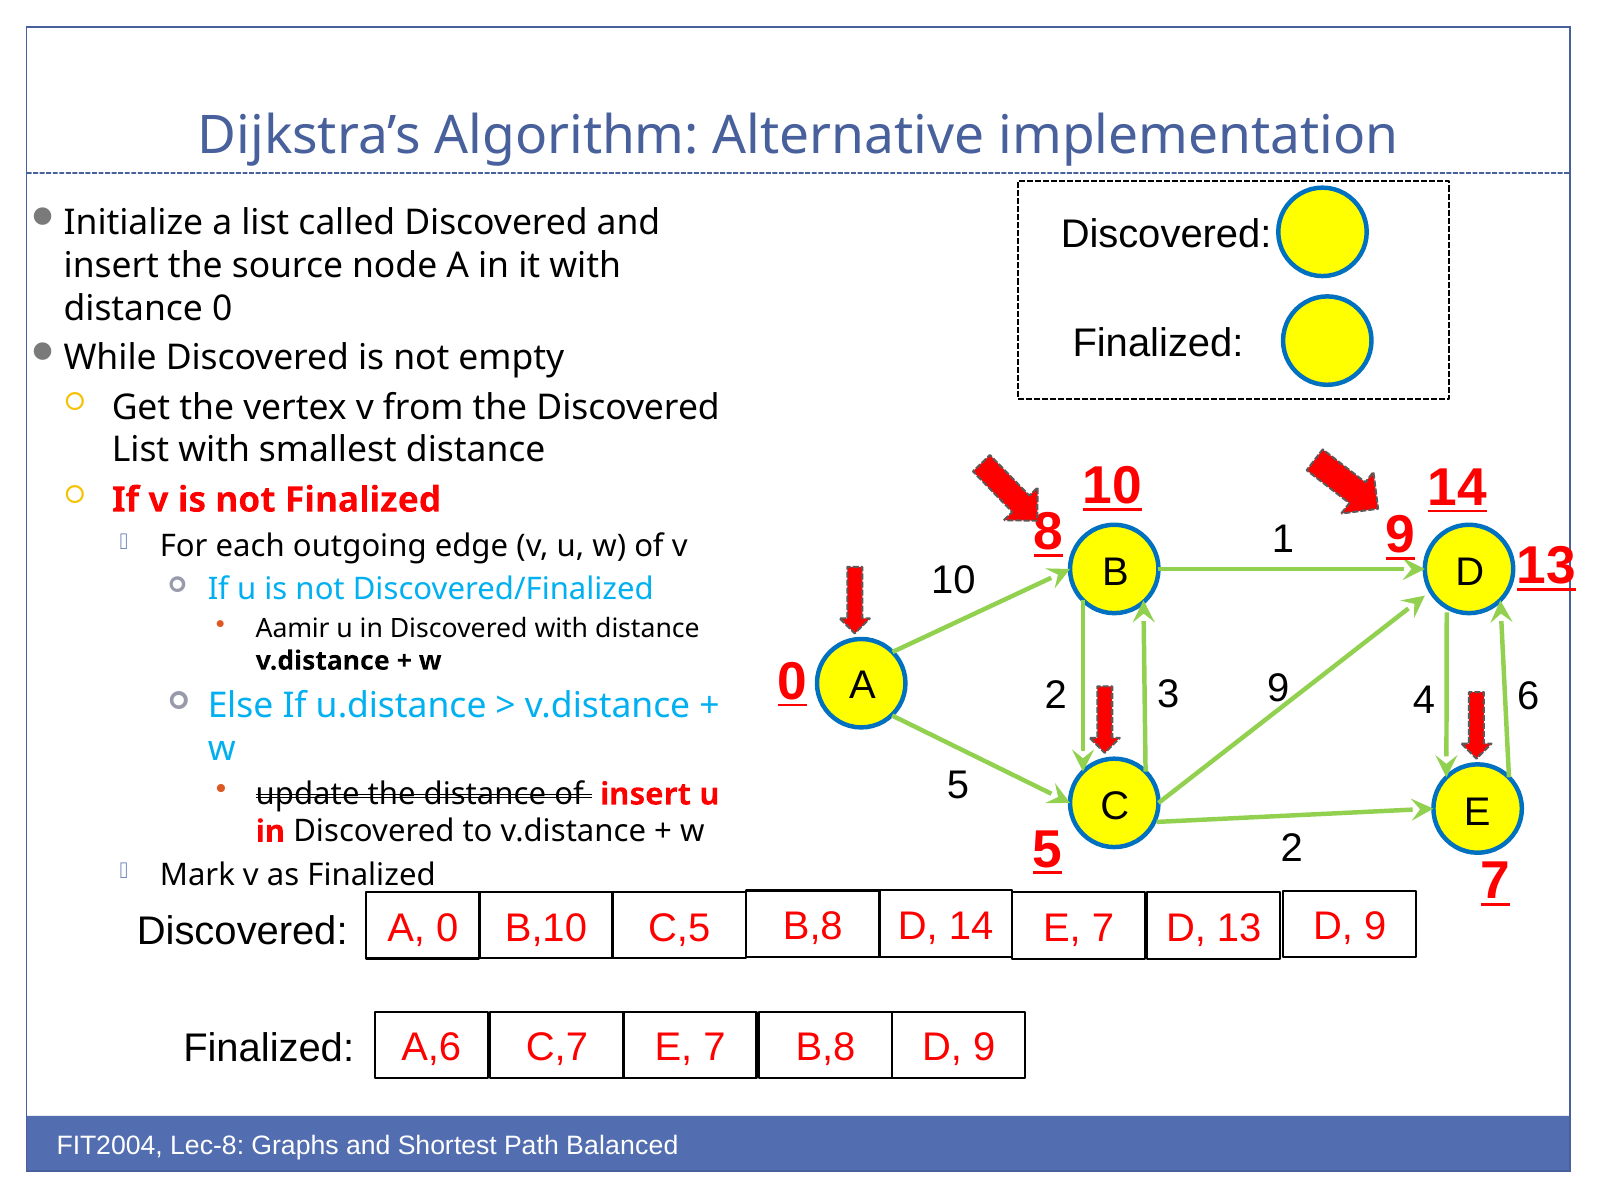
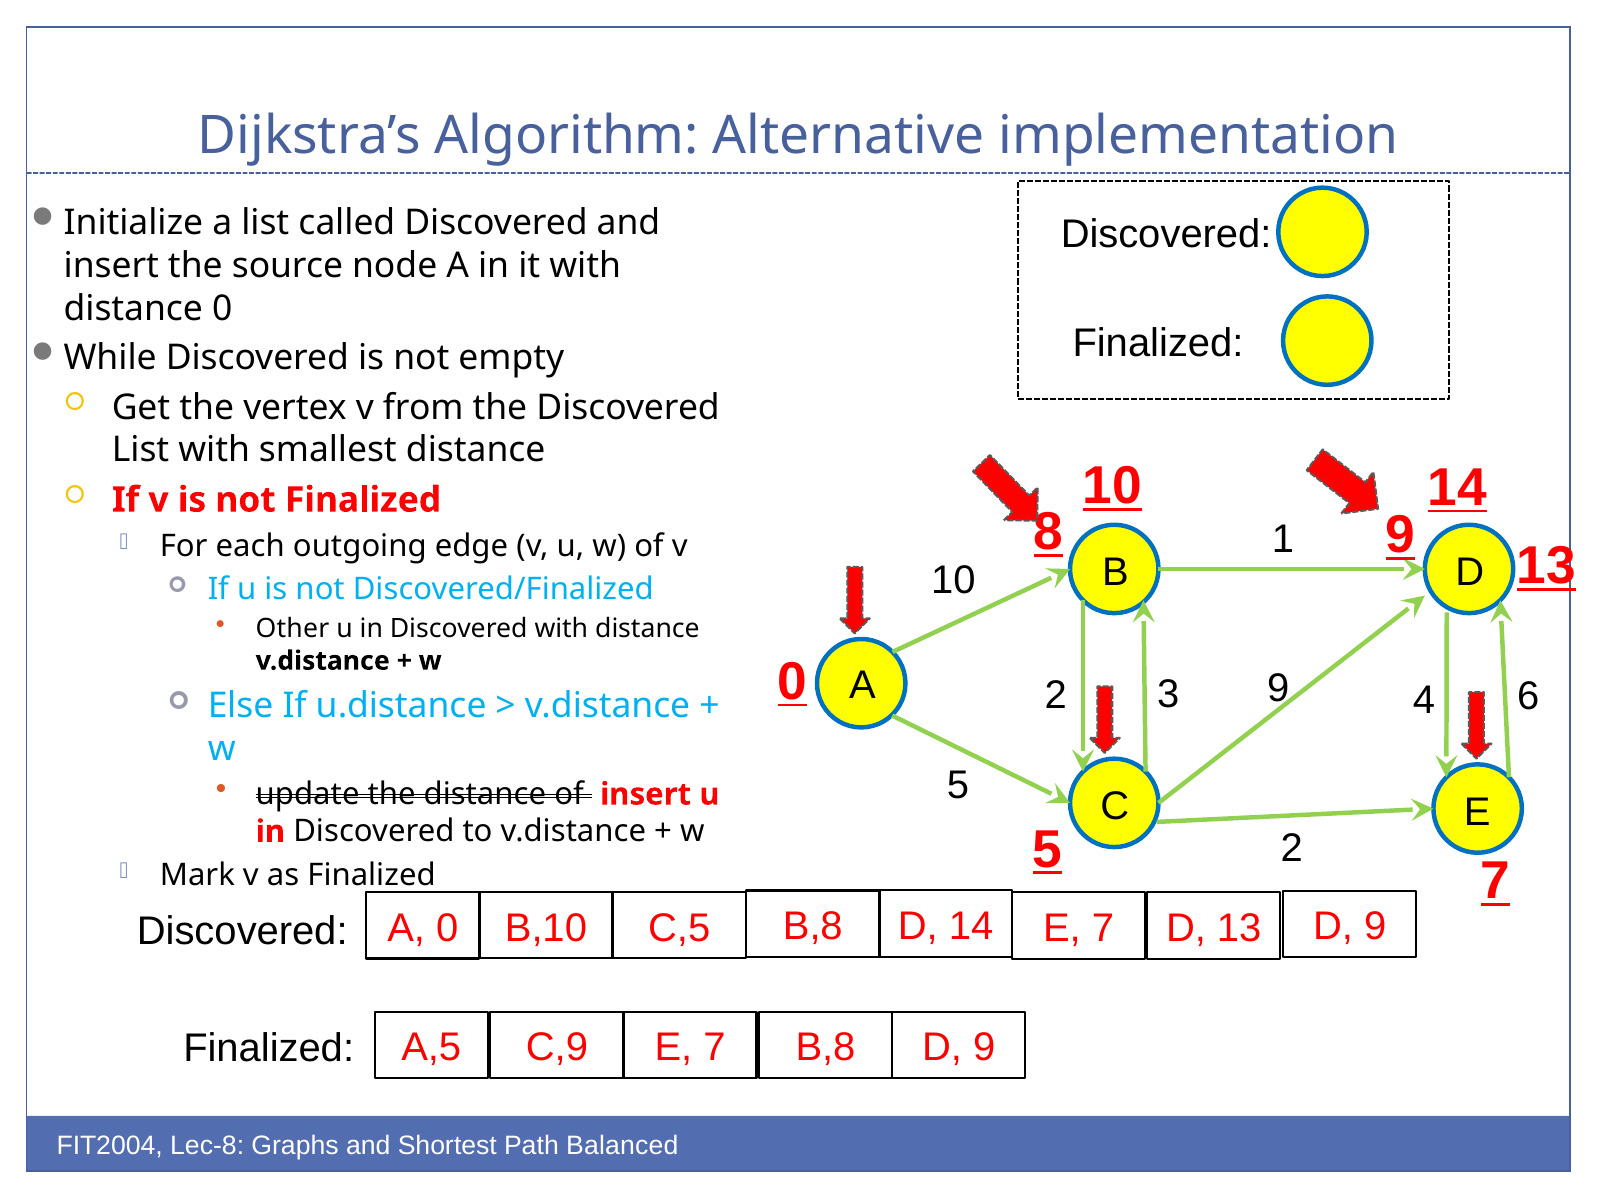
Aamir: Aamir -> Other (293, 629)
A,6: A,6 -> A,5 (431, 1048)
C,7: C,7 -> C,9 (557, 1048)
